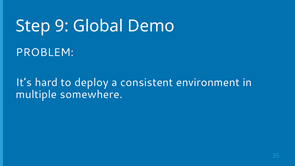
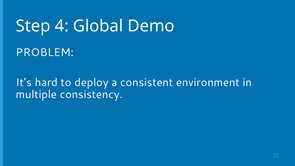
9: 9 -> 4 (62, 26)
somewhere: somewhere -> consistency (91, 94)
